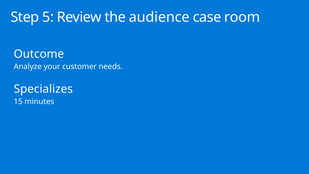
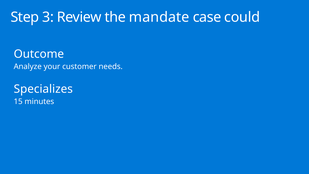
5: 5 -> 3 (48, 17)
audience: audience -> mandate (159, 17)
room: room -> could (242, 17)
